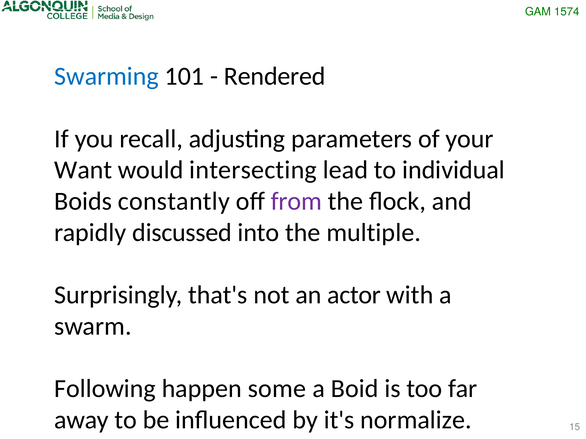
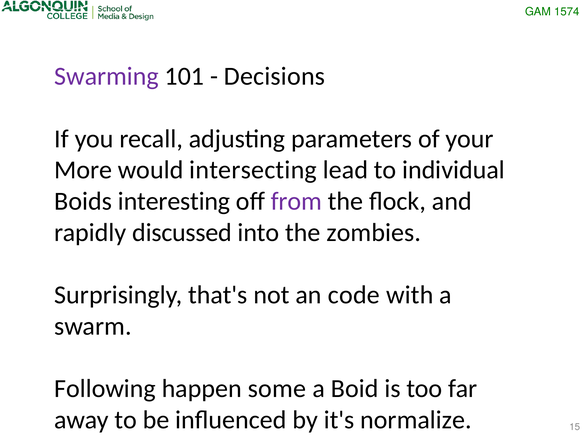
Swarming colour: blue -> purple (106, 76)
Rendered: Rendered -> Decisions (275, 76)
Want: Want -> More (83, 170)
constantly: constantly -> interesting (174, 201)
multiple: multiple -> zombies (374, 233)
actor: actor -> code (354, 295)
